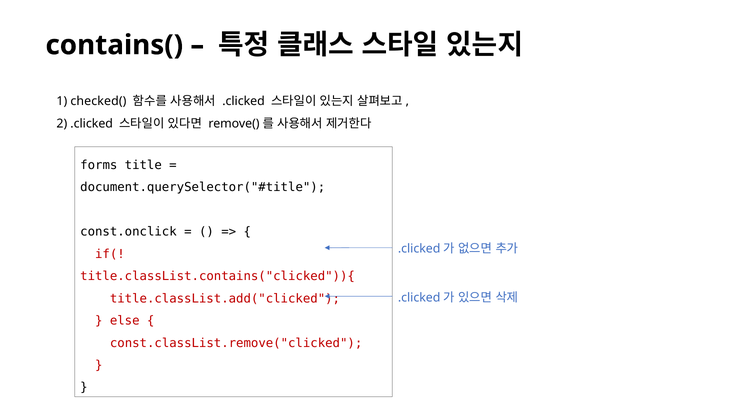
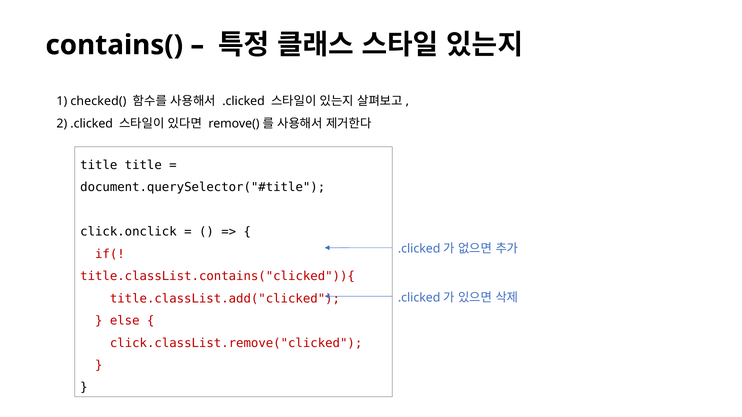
forms: forms -> title (99, 165)
const.onclick: const.onclick -> click.onclick (128, 232)
const.classList.remove("clicked: const.classList.remove("clicked -> click.classList.remove("clicked (236, 343)
